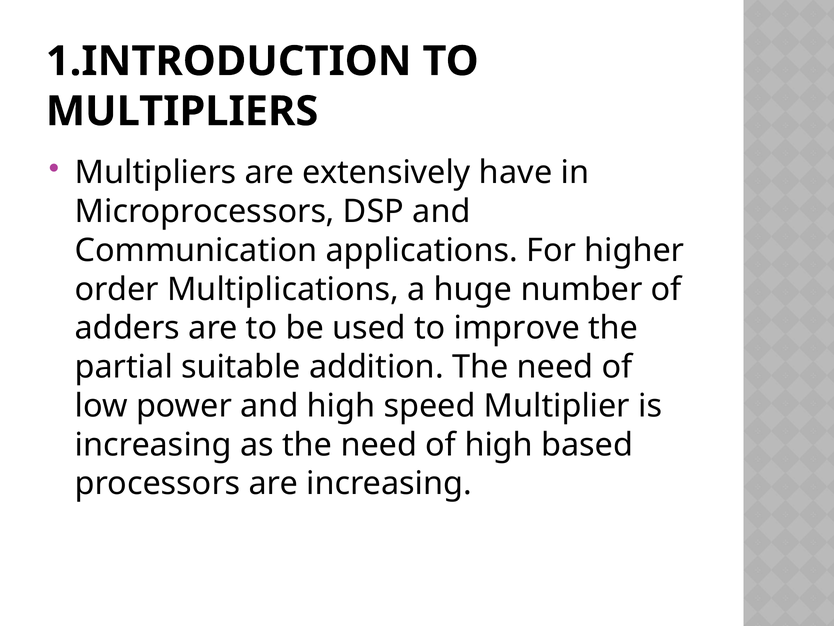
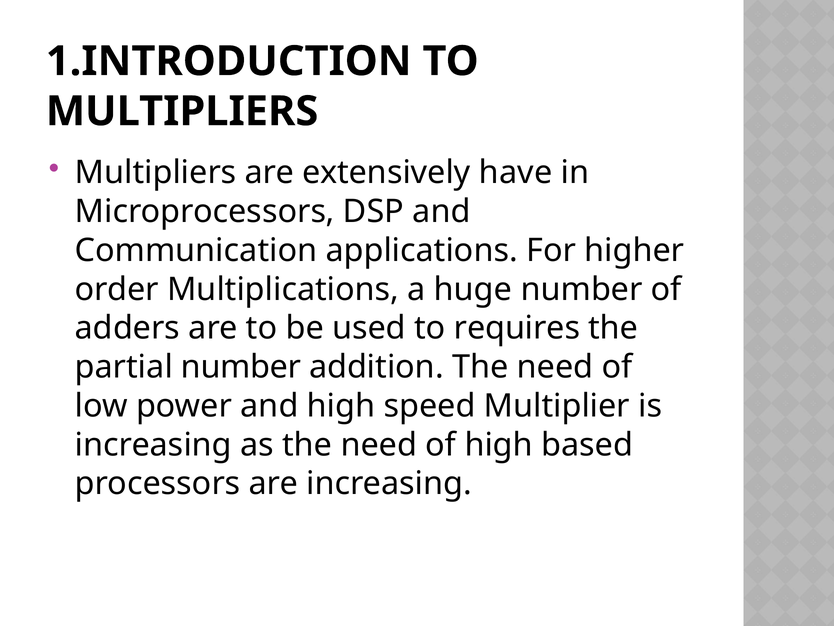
improve: improve -> requires (517, 328)
partial suitable: suitable -> number (241, 367)
